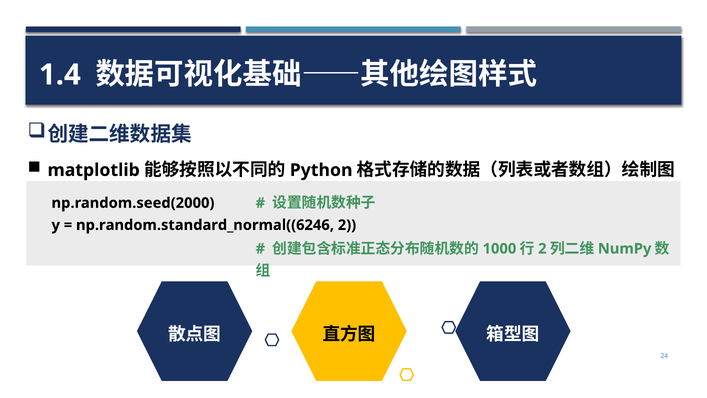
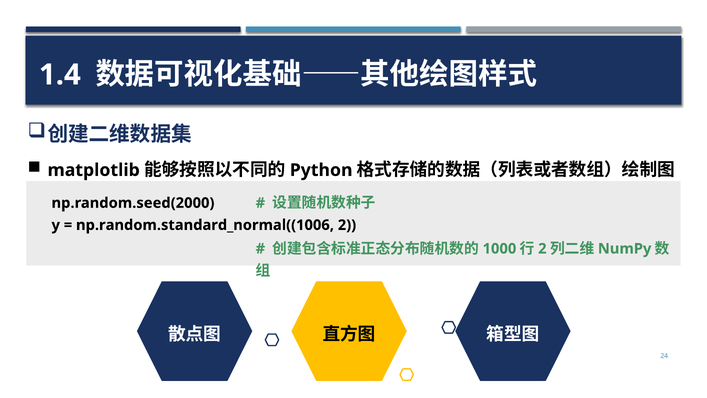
np.random.standard_normal((6246: np.random.standard_normal((6246 -> np.random.standard_normal((1006 (205, 225)
